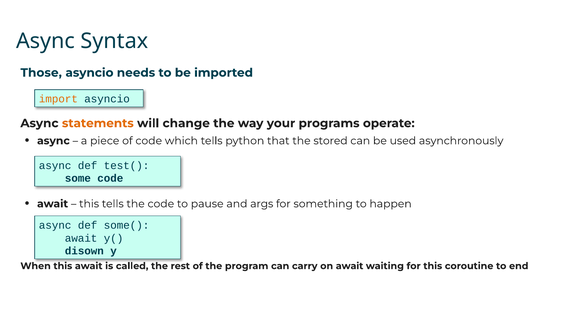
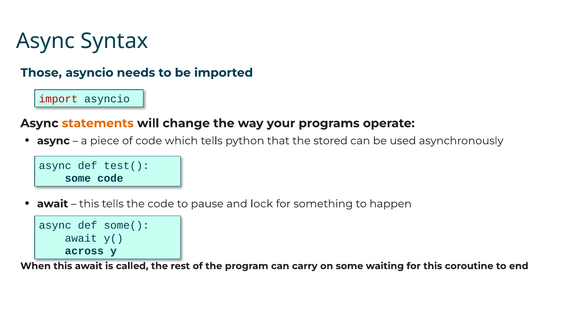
import colour: orange -> red (58, 99)
args: args -> lock (262, 204)
disown: disown -> across (84, 252)
on await: await -> some (350, 266)
